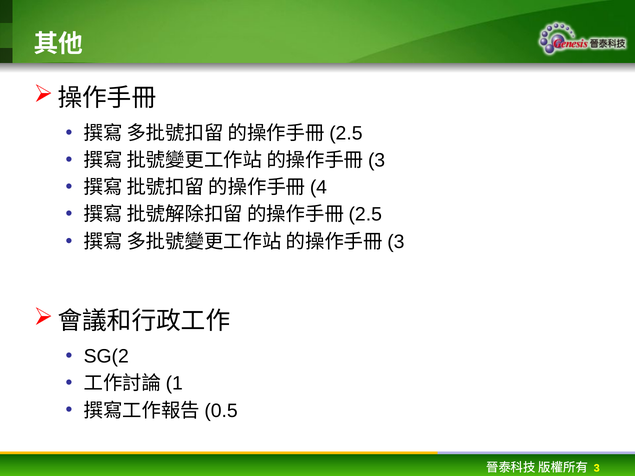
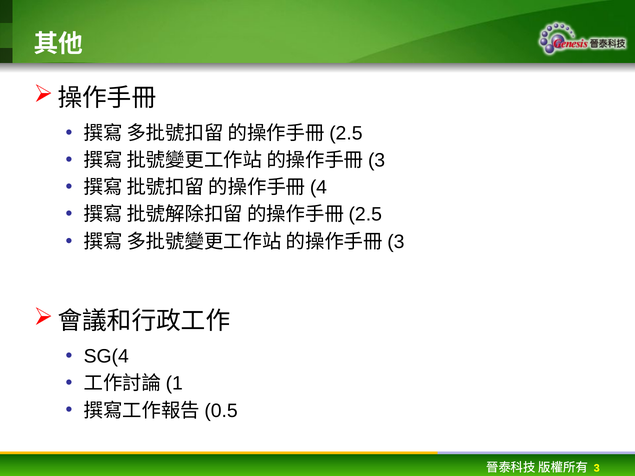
SG(2: SG(2 -> SG(4 (106, 357)
